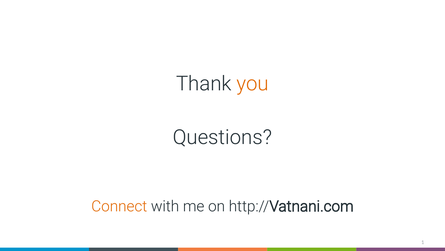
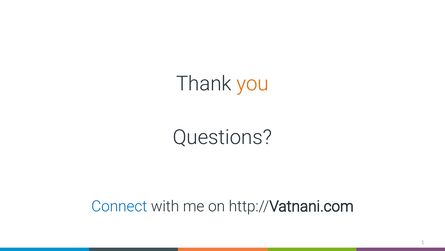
Connect colour: orange -> blue (119, 206)
